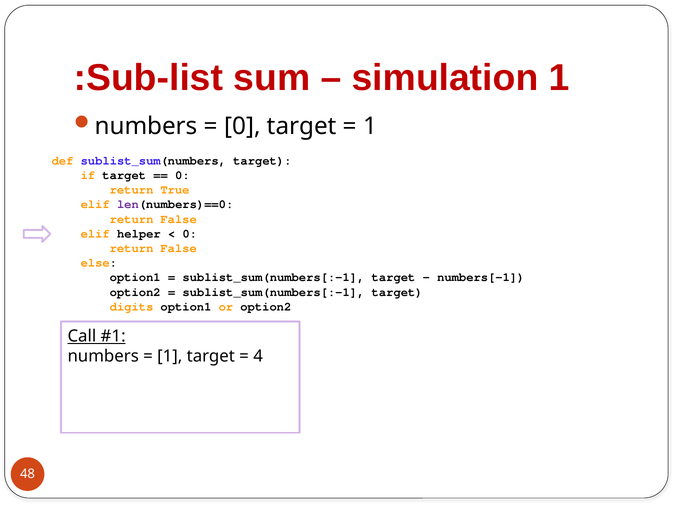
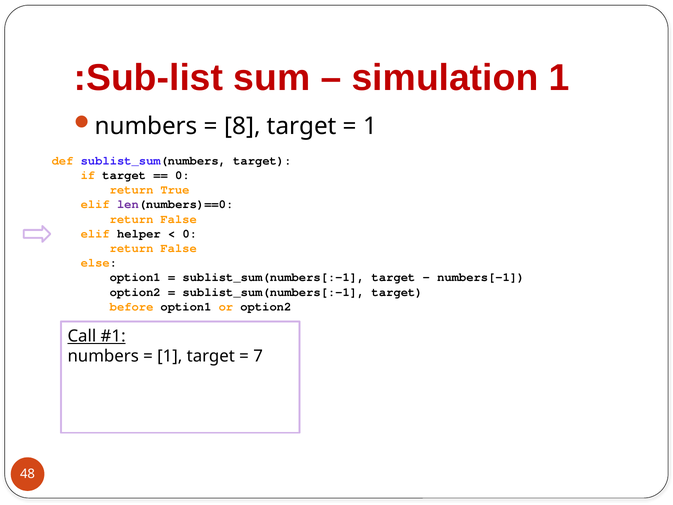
0: 0 -> 8 (242, 126)
digits: digits -> before (132, 307)
4: 4 -> 7 (258, 356)
